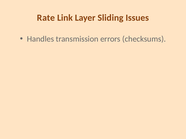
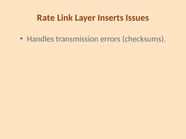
Sliding: Sliding -> Inserts (111, 18)
